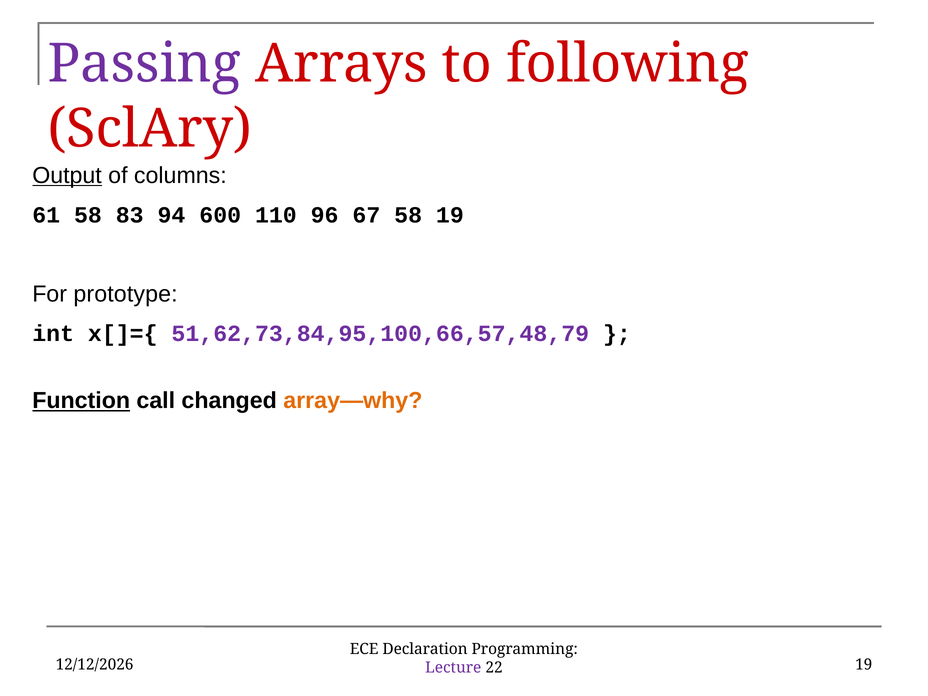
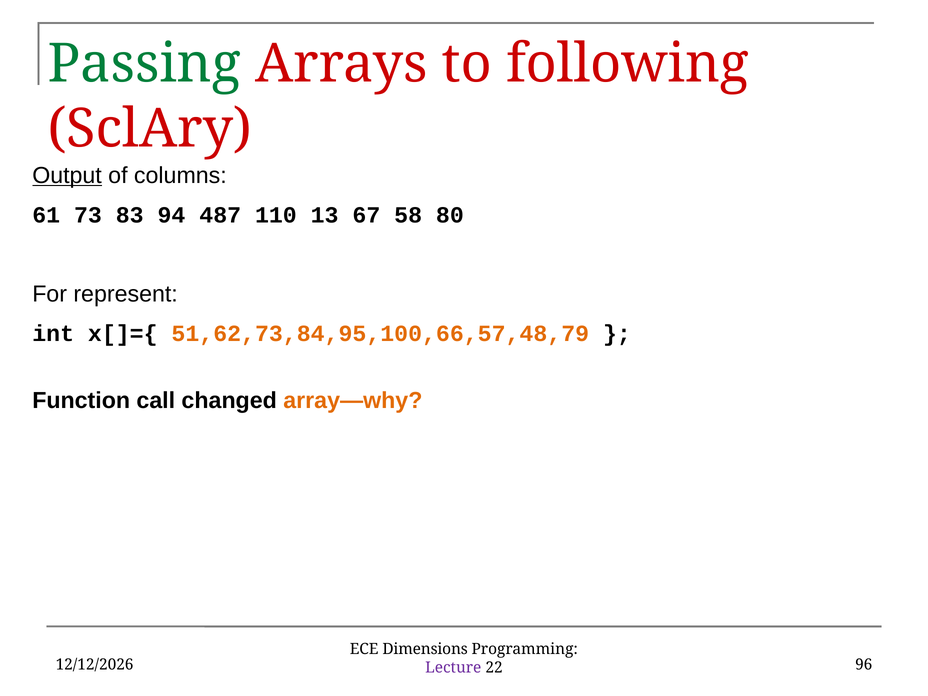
Passing colour: purple -> green (144, 64)
61 58: 58 -> 73 (88, 215)
600: 600 -> 487 (220, 215)
96: 96 -> 13 (325, 215)
58 19: 19 -> 80 (450, 215)
prototype: prototype -> represent (126, 294)
51,62,73,84,95,100,66,57,48,79 colour: purple -> orange (380, 333)
Function underline: present -> none (81, 401)
Declaration: Declaration -> Dimensions (425, 649)
19: 19 -> 96 (864, 665)
